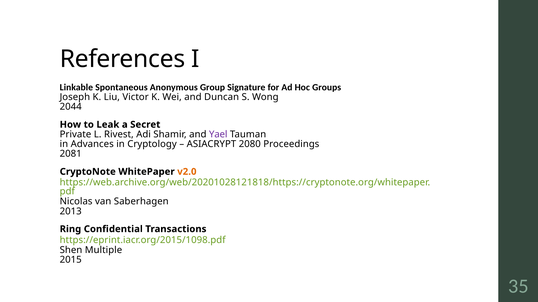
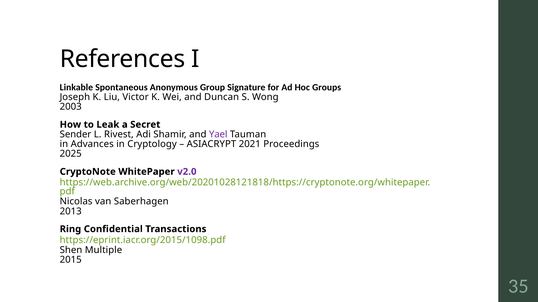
2044: 2044 -> 2003 (71, 107)
Private: Private -> Sender (76, 135)
2080: 2080 -> 2021 (250, 144)
2081: 2081 -> 2025 (71, 154)
v2.0 colour: orange -> purple (187, 172)
